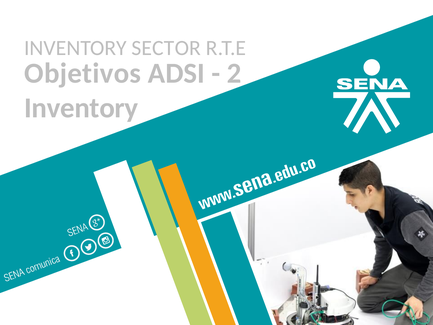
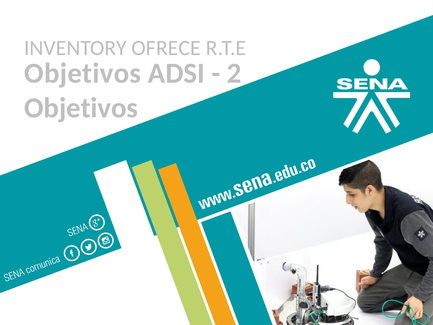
SECTOR: SECTOR -> OFRECE (166, 48)
Inventory: Inventory -> Objetivos (81, 108)
